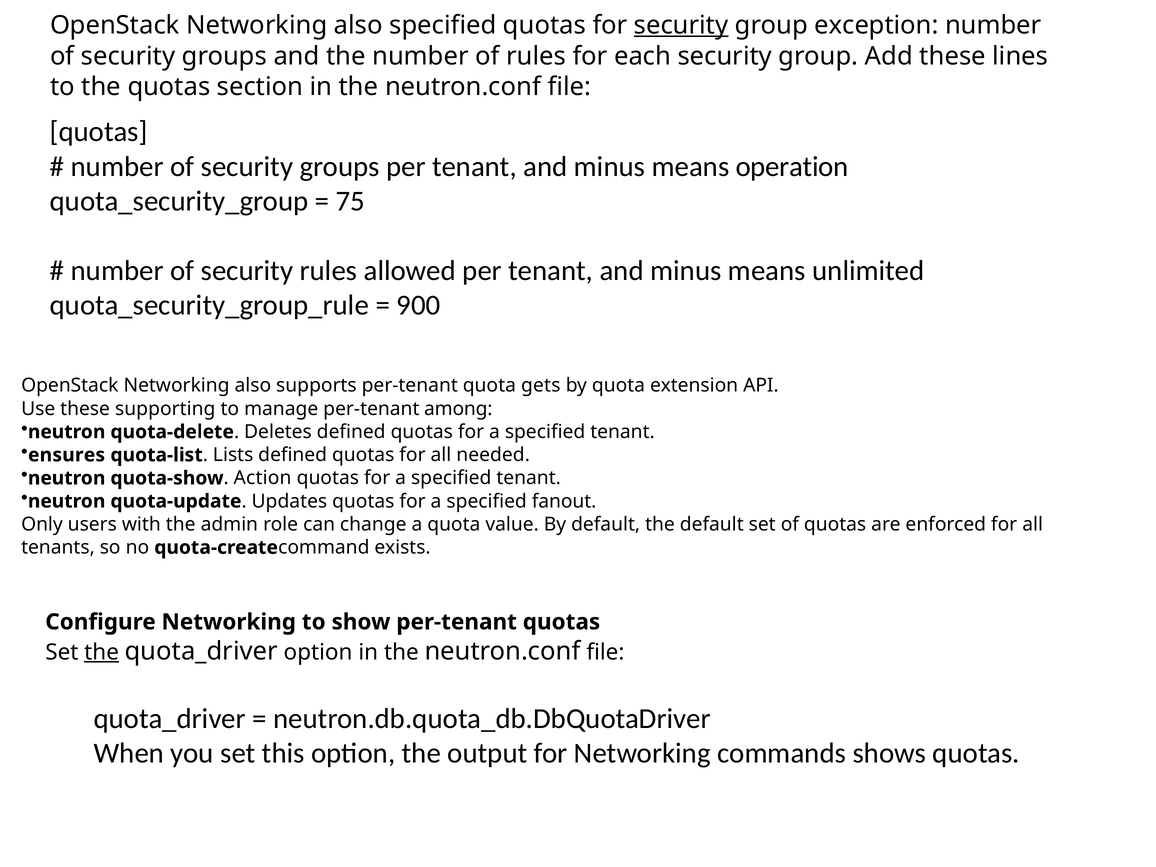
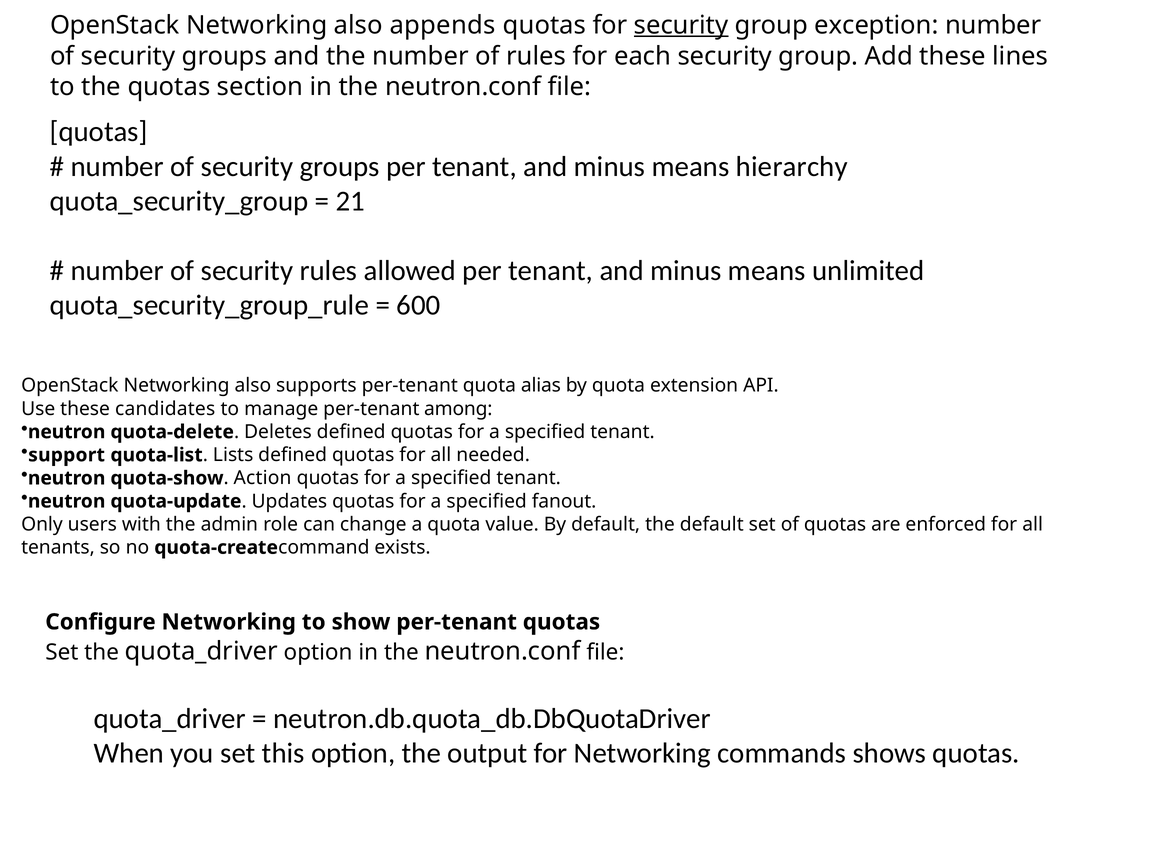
also specified: specified -> appends (443, 25)
operation: operation -> hierarchy (792, 167)
75: 75 -> 21 (350, 201)
900: 900 -> 600 (418, 305)
gets: gets -> alias (541, 386)
supporting: supporting -> candidates (165, 409)
ensures: ensures -> support (67, 455)
the underline: present -> none (102, 652)
